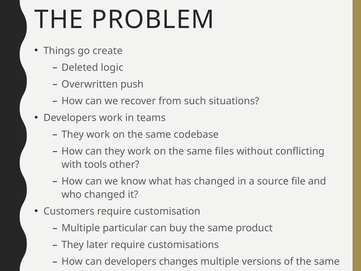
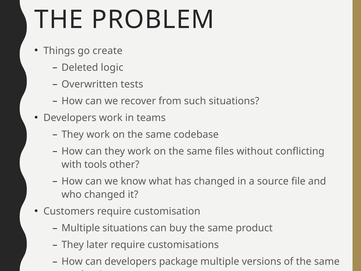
push: push -> tests (132, 84)
Multiple particular: particular -> situations (125, 228)
changes: changes -> package (178, 261)
